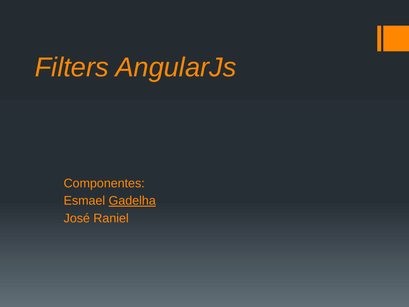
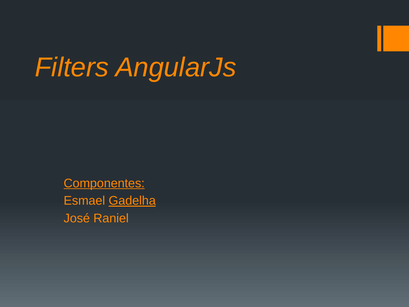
Componentes underline: none -> present (104, 183)
